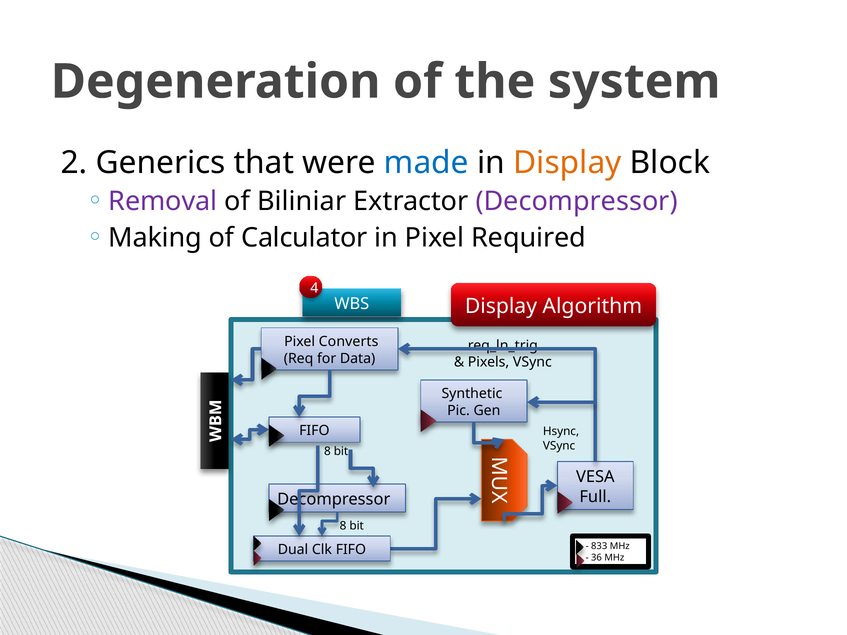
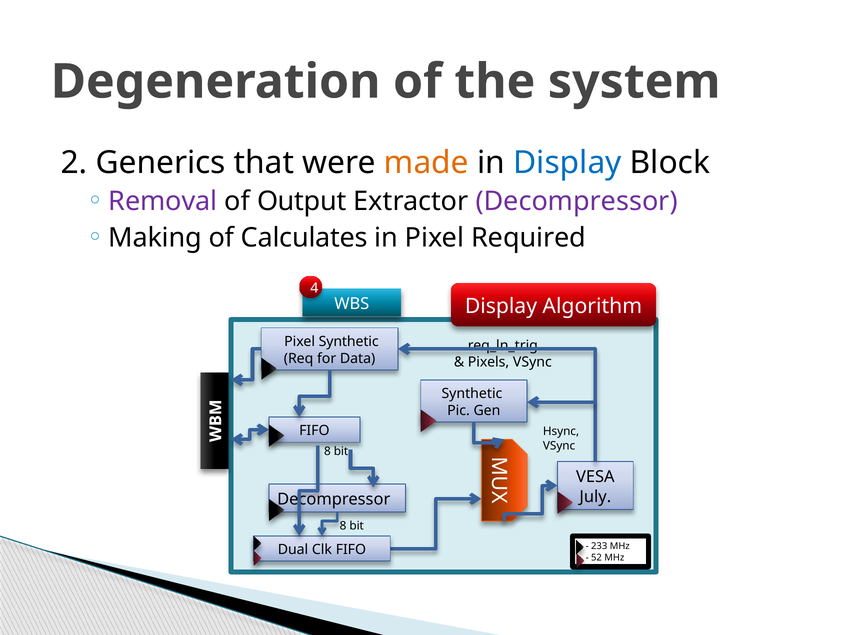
made colour: blue -> orange (426, 163)
Display colour: orange -> blue (567, 163)
Biliniar: Biliniar -> Output (302, 201)
Calculator: Calculator -> Calculates (304, 238)
Pixel Converts: Converts -> Synthetic (349, 342)
Full: Full -> July (595, 497)
833: 833 -> 233 (599, 547)
36: 36 -> 52 (596, 558)
